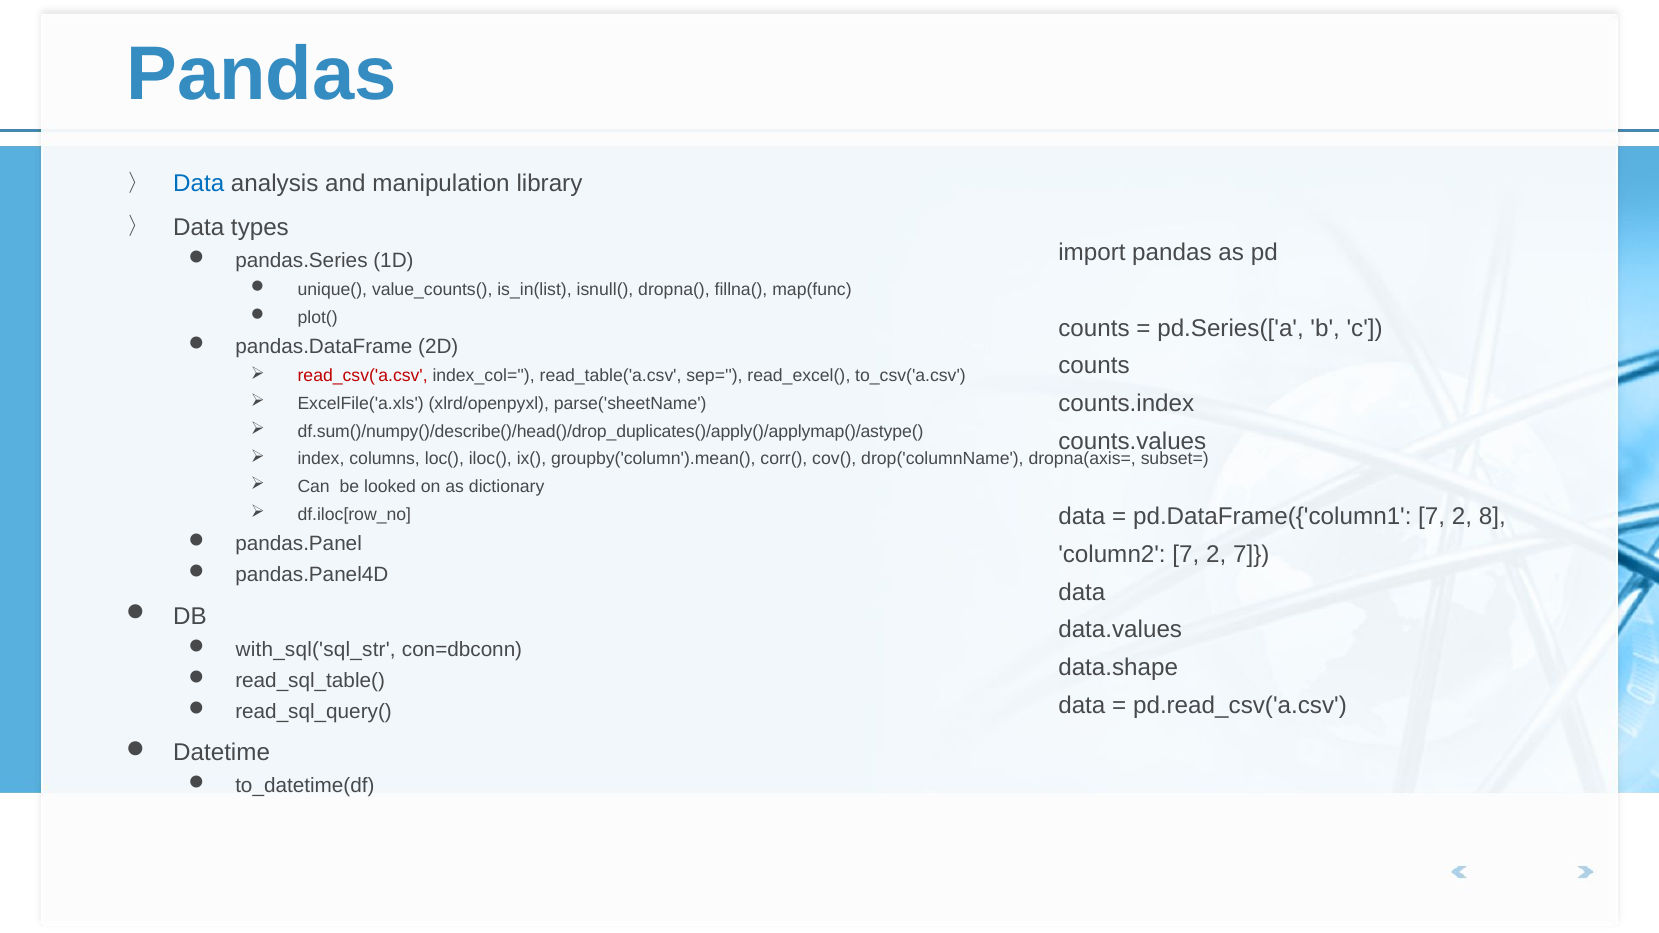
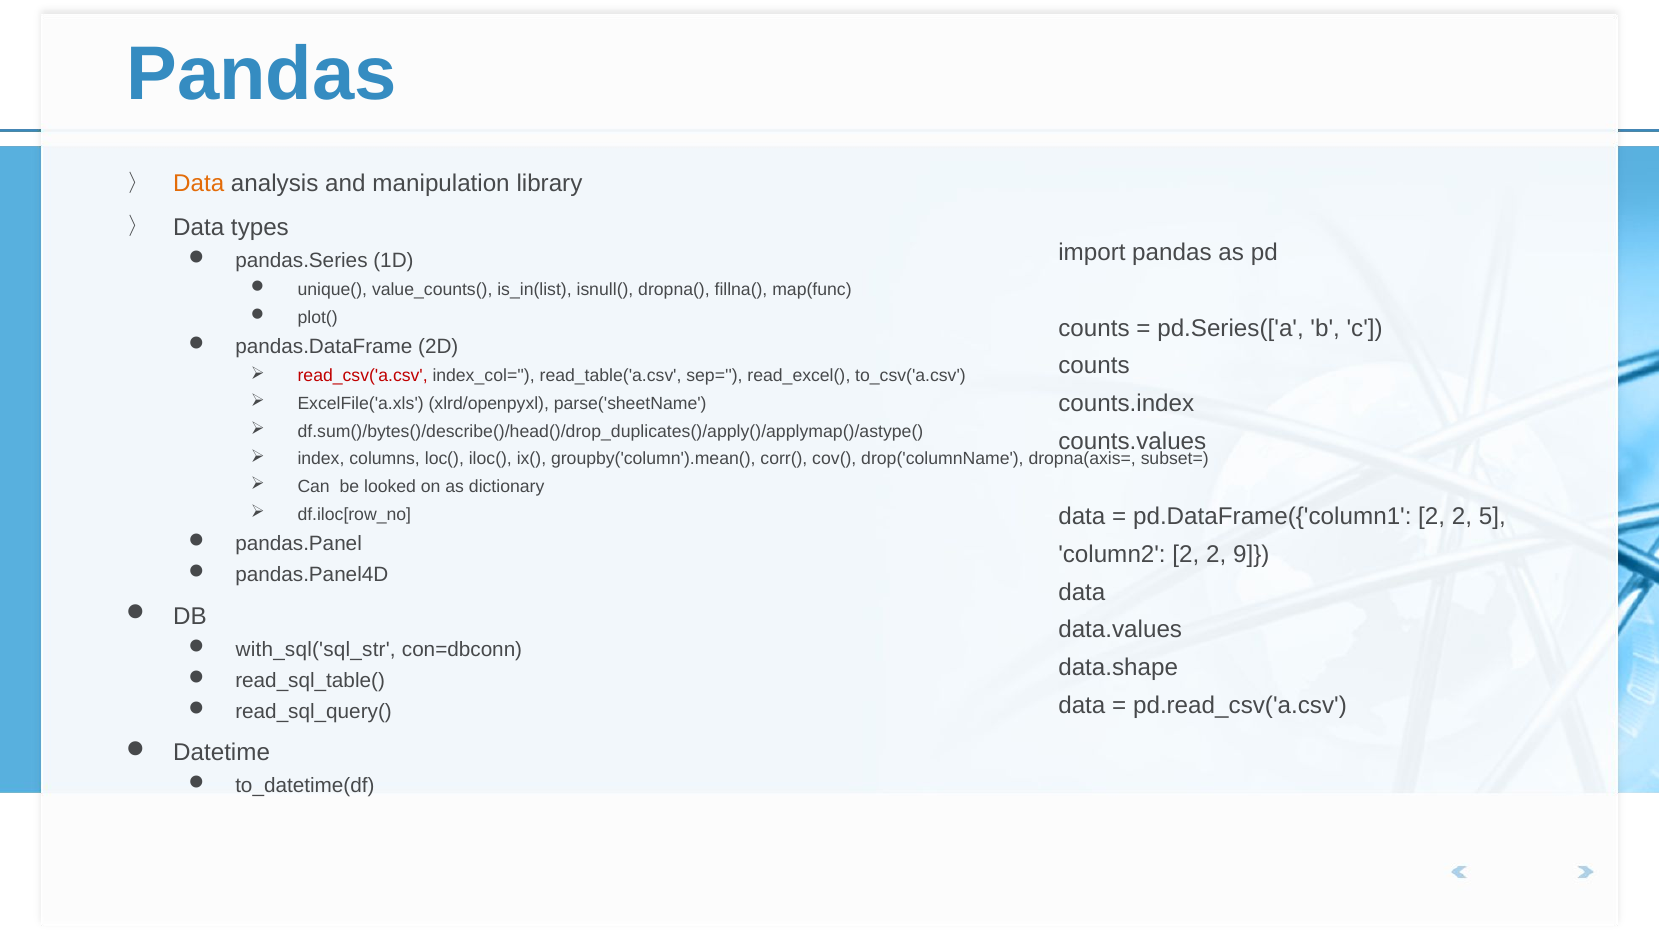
Data colour: blue -> orange (199, 184)
df.sum()/numpy()/describe()/head()/drop_duplicates()/apply()/applymap()/astype(: df.sum()/numpy()/describe()/head()/drop_duplicates()/apply()/applymap()/astype( -> df.sum()/bytes()/describe()/head()/drop_duplicates()/apply()/applymap()/astype( (610, 431)
pd.DataFrame({'column1 7: 7 -> 2 (1432, 517)
8: 8 -> 5 (1492, 517)
column2 7: 7 -> 2 (1186, 555)
2 7: 7 -> 9 (1251, 555)
